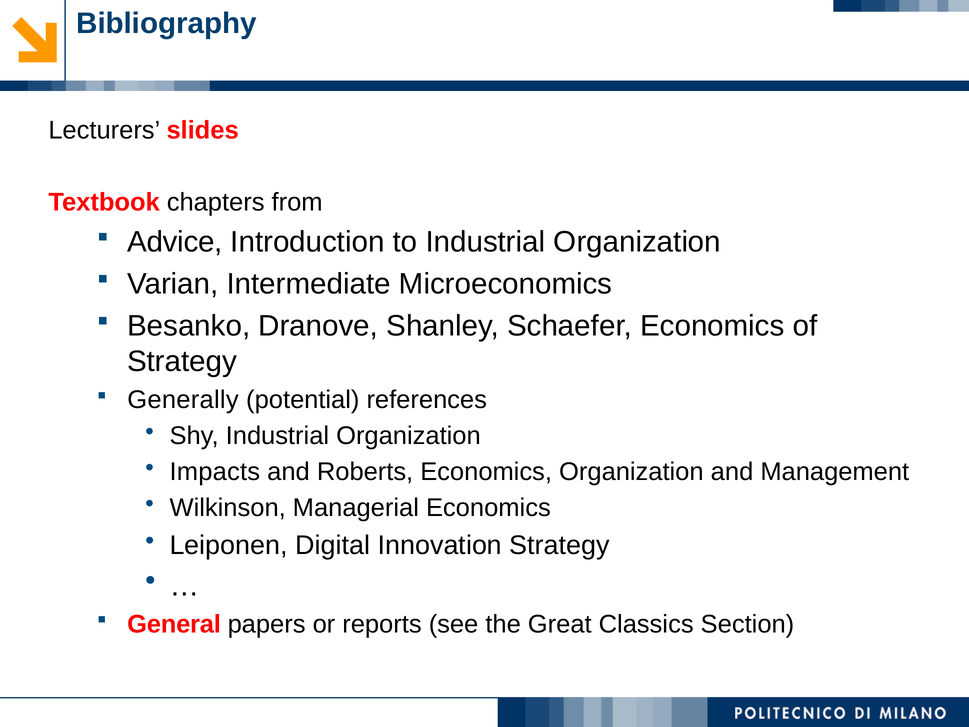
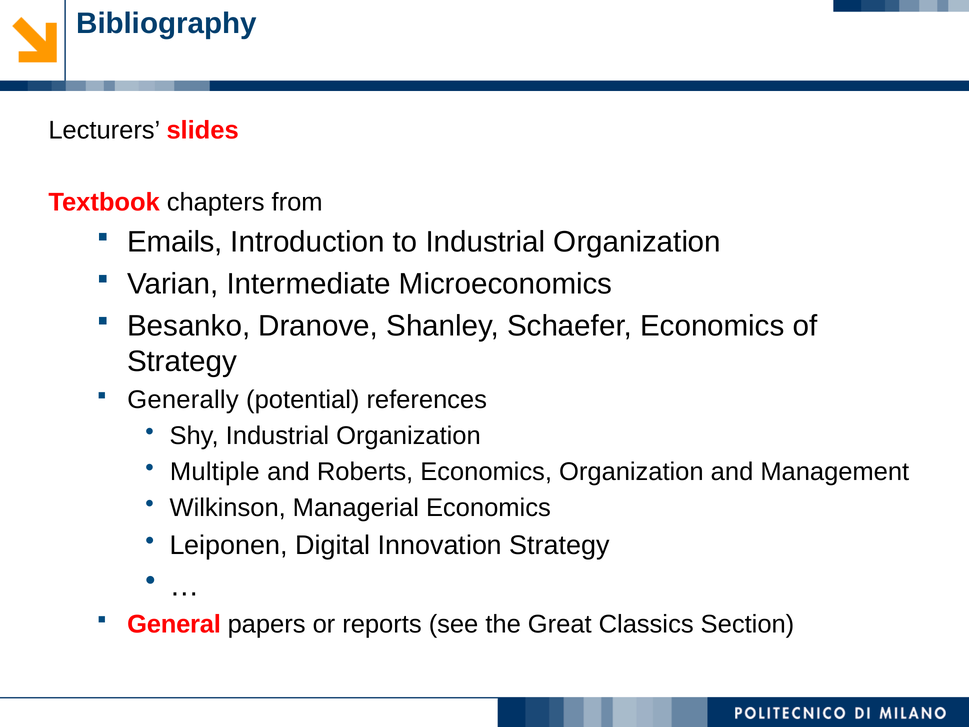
Advice: Advice -> Emails (175, 242)
Impacts: Impacts -> Multiple (215, 472)
